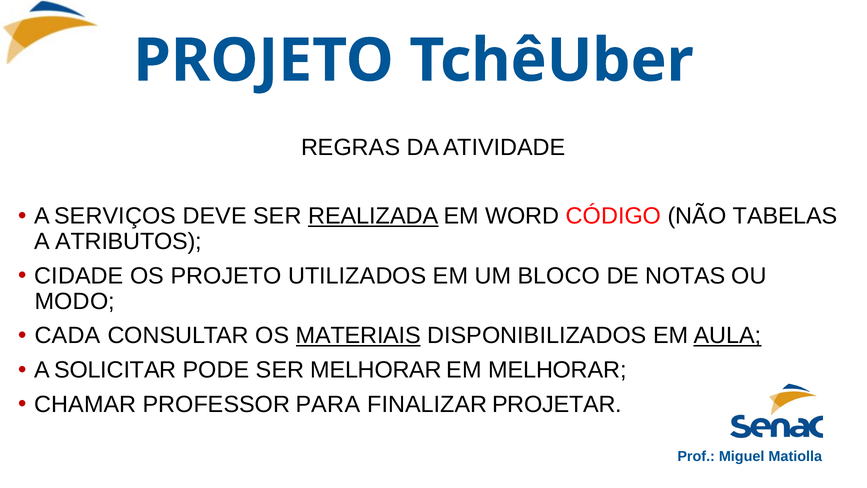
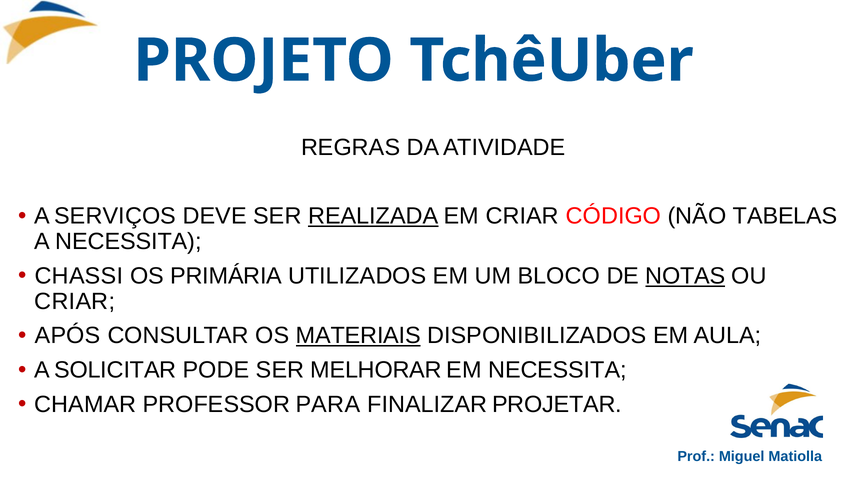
EM WORD: WORD -> CRIAR (522, 216)
A ATRIBUTOS: ATRIBUTOS -> NECESSITA (128, 241)
CIDADE: CIDADE -> CHASSI (79, 276)
OS PROJETO: PROJETO -> PRIMÁRIA (226, 276)
NOTAS underline: none -> present (685, 276)
MODO: MODO -> CRIAR (75, 301)
CADA: CADA -> APÓS (68, 336)
AULA underline: present -> none (727, 336)
EM MELHORAR: MELHORAR -> NECESSITA (557, 370)
